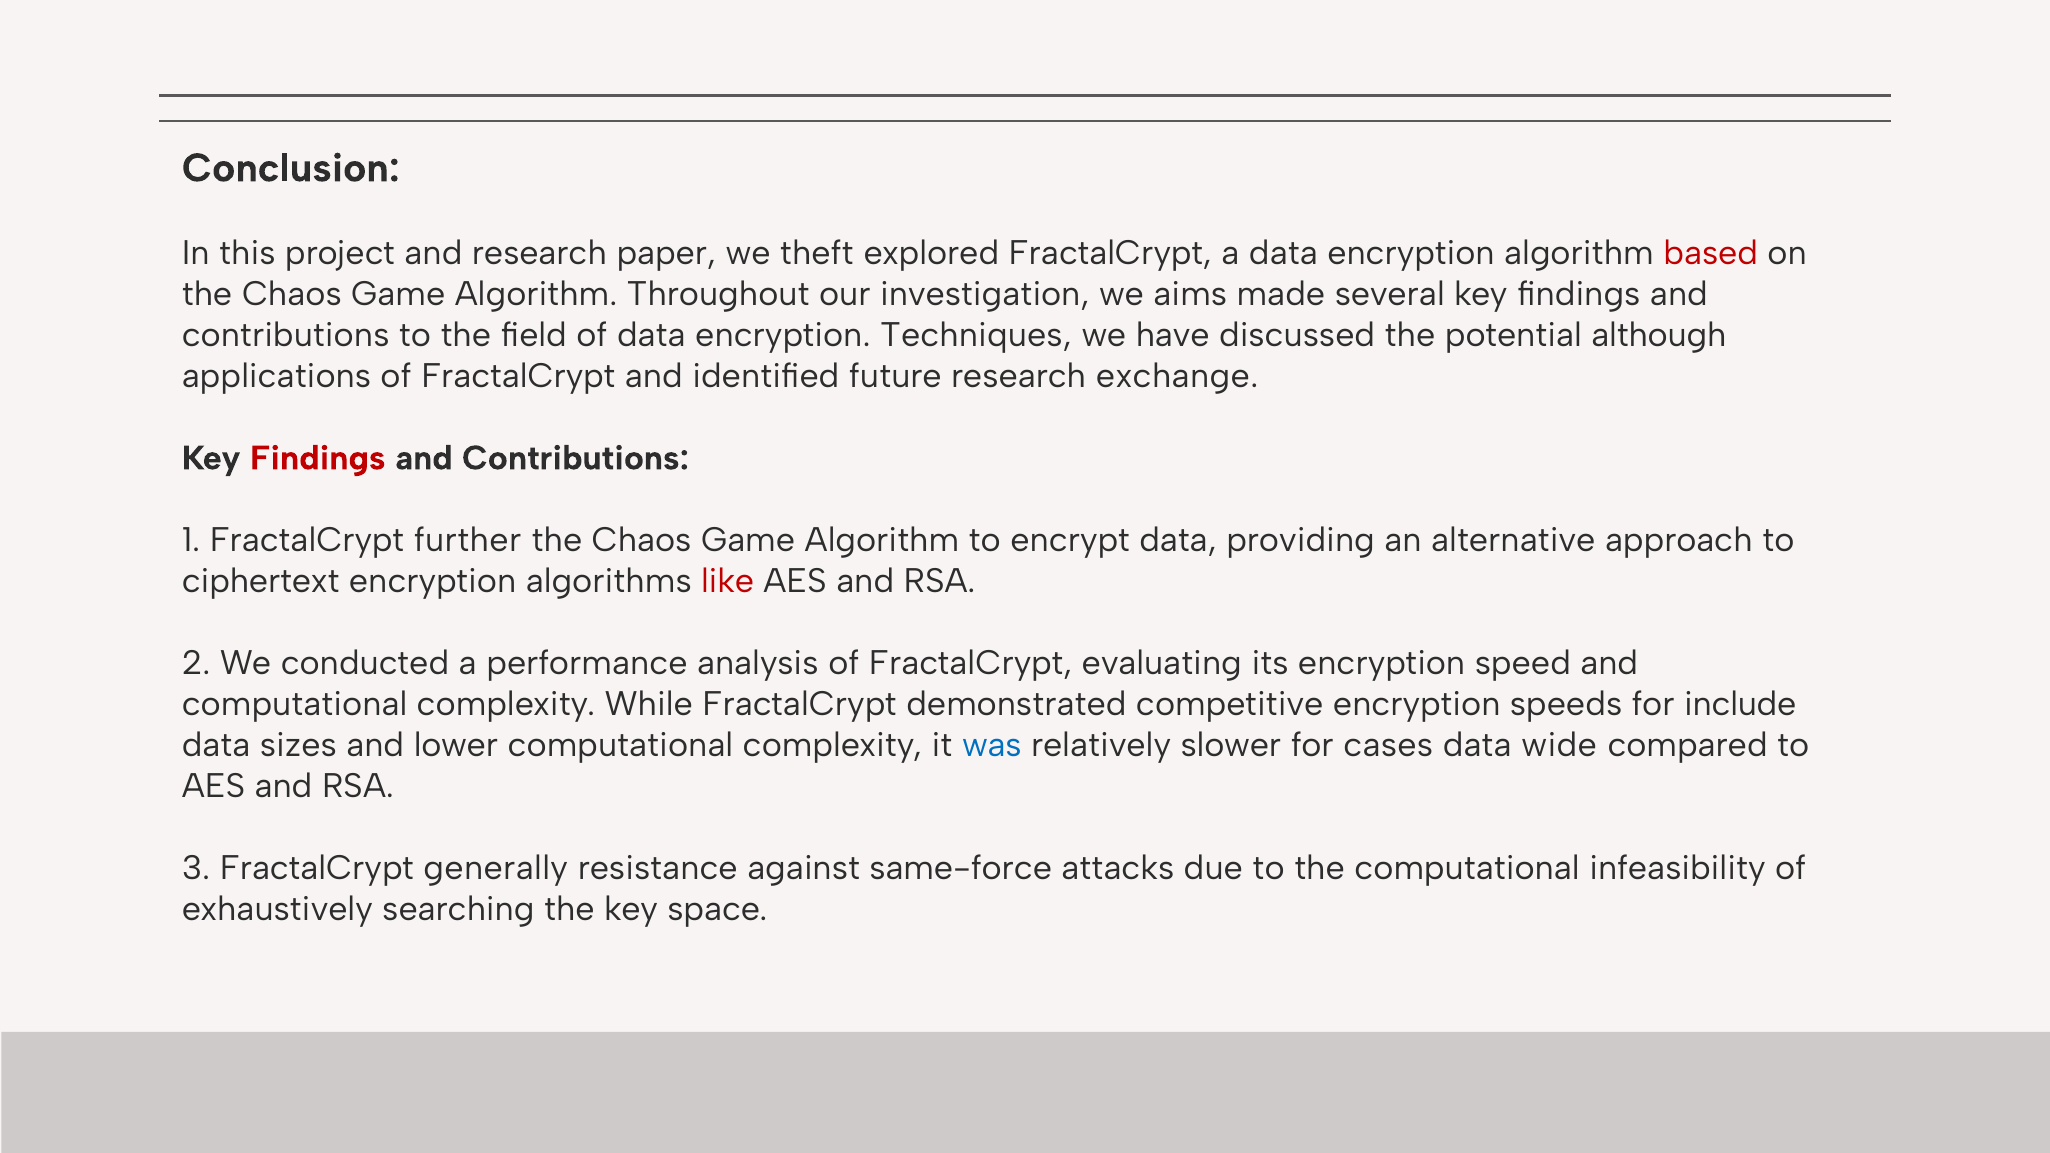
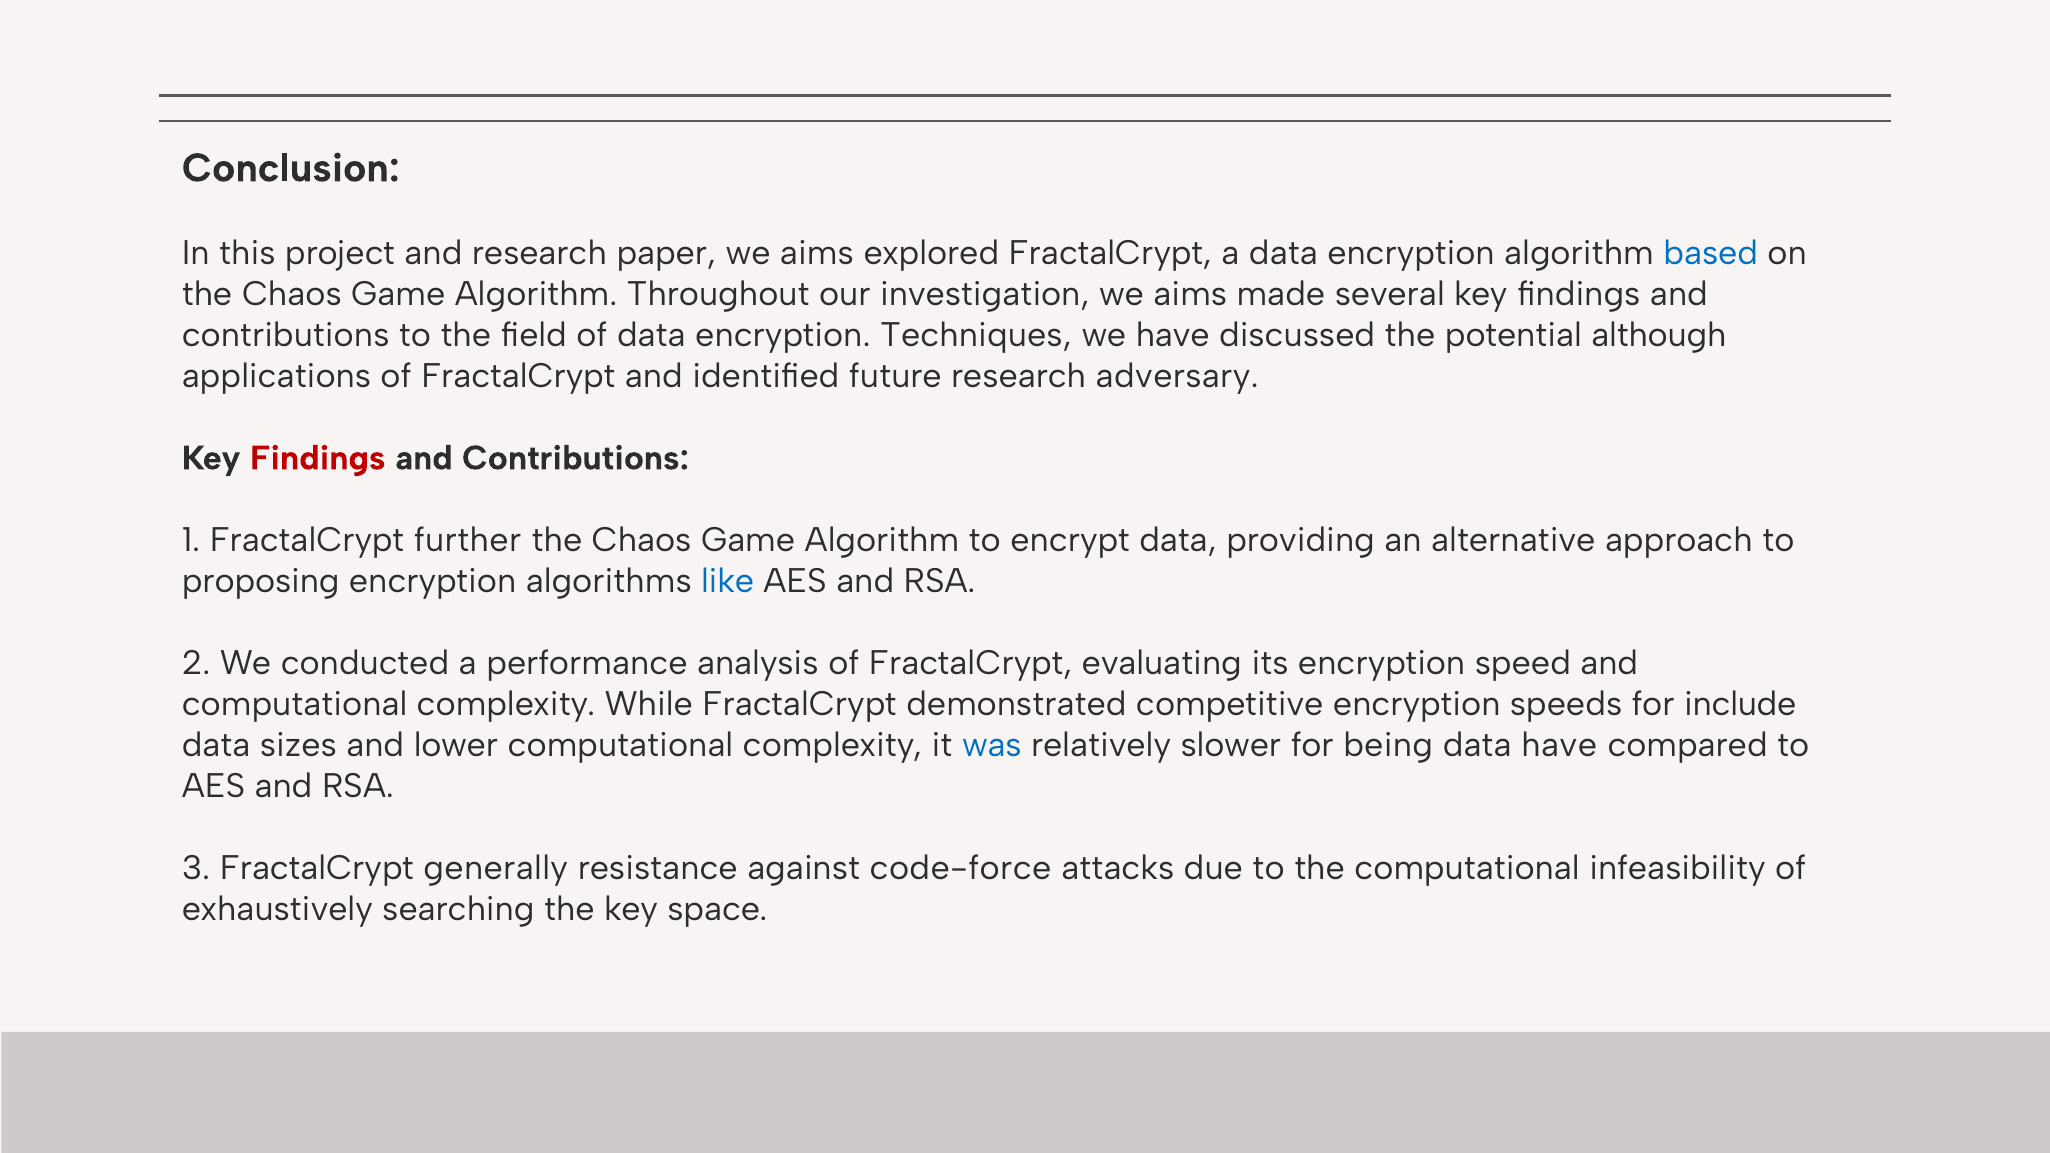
paper we theft: theft -> aims (817, 253)
based colour: red -> blue (1711, 253)
exchange: exchange -> adversary (1177, 376)
ciphertext: ciphertext -> proposing (261, 581)
like colour: red -> blue (728, 581)
cases: cases -> being (1388, 745)
data wide: wide -> have (1559, 745)
same-force: same-force -> code-force (961, 868)
